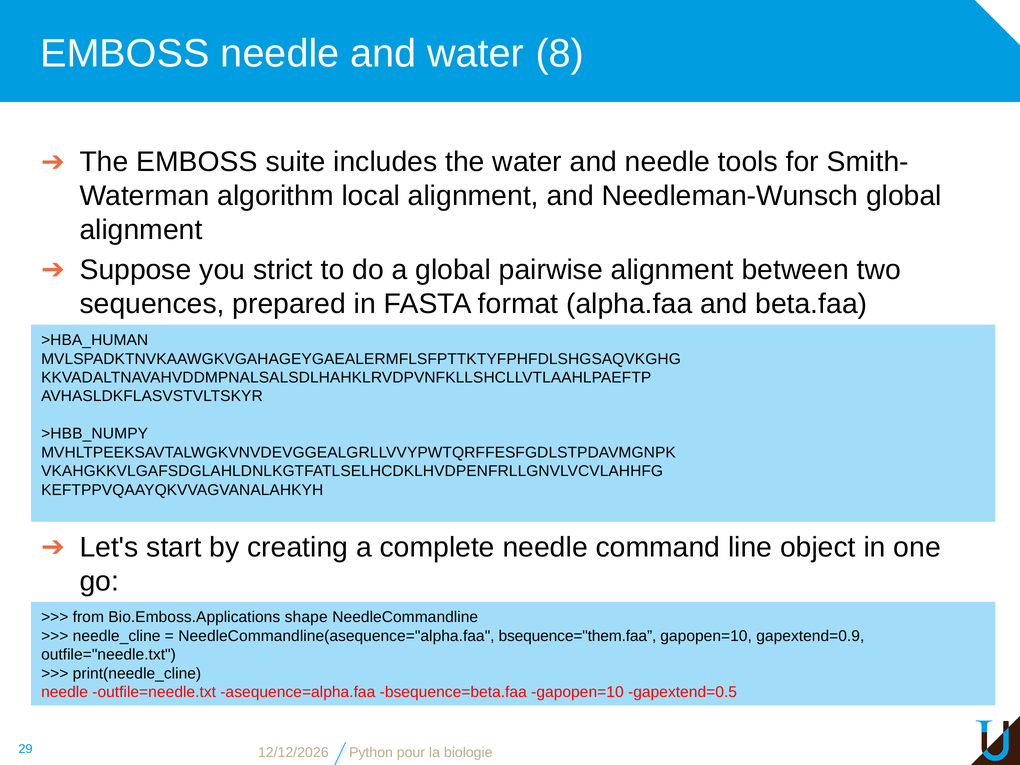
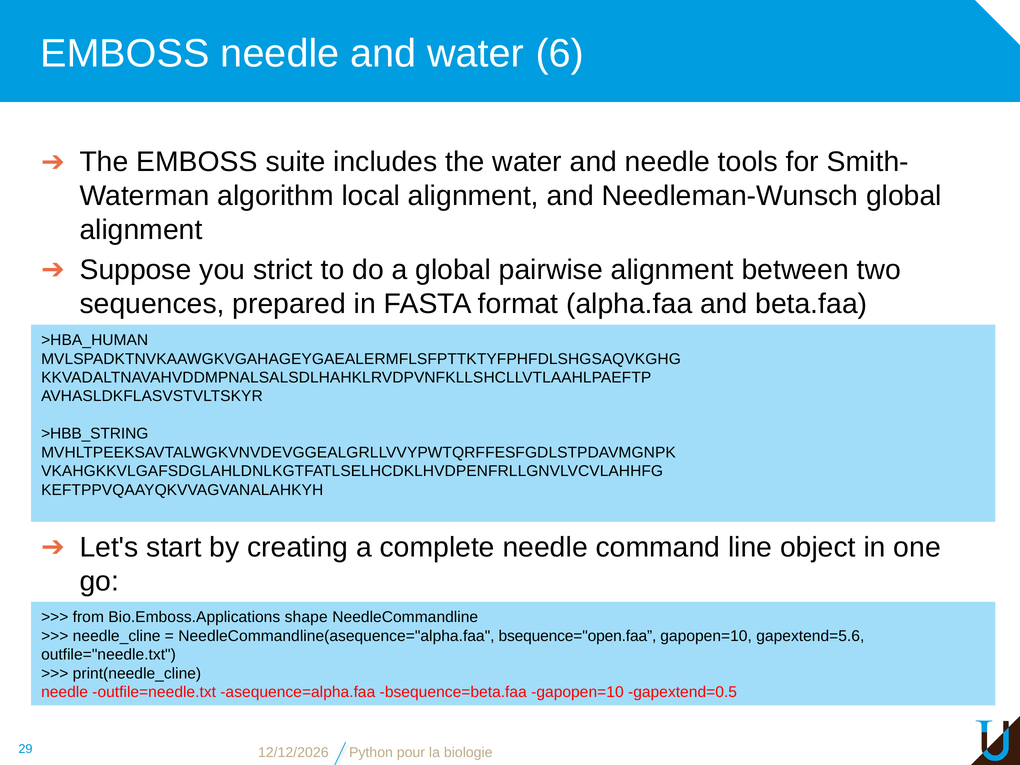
8: 8 -> 6 (560, 54)
>HBB_NUMPY: >HBB_NUMPY -> >HBB_STRING (95, 434)
bsequence="them.faa: bsequence="them.faa -> bsequence="open.faa (577, 636)
gapextend=0.9: gapextend=0.9 -> gapextend=5.6 (810, 636)
